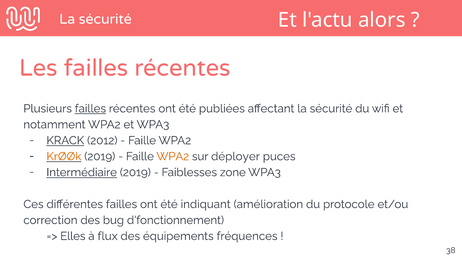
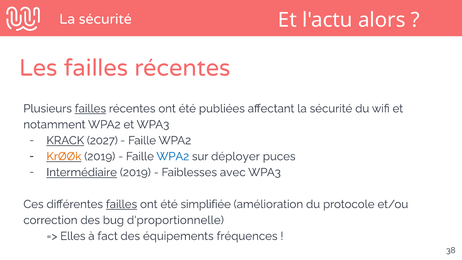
2012: 2012 -> 2027 (102, 140)
WPA2 colour: orange -> blue (173, 156)
zone: zone -> avec (233, 172)
failles underline: none -> present (122, 204)
indiquant: indiquant -> simplifiée (206, 204)
d'fonctionnement: d'fonctionnement -> d'proportionnelle (175, 220)
flux: flux -> fact (108, 236)
